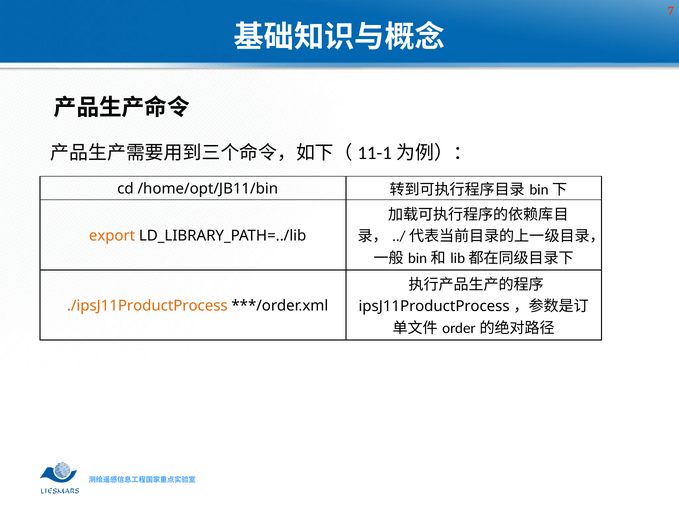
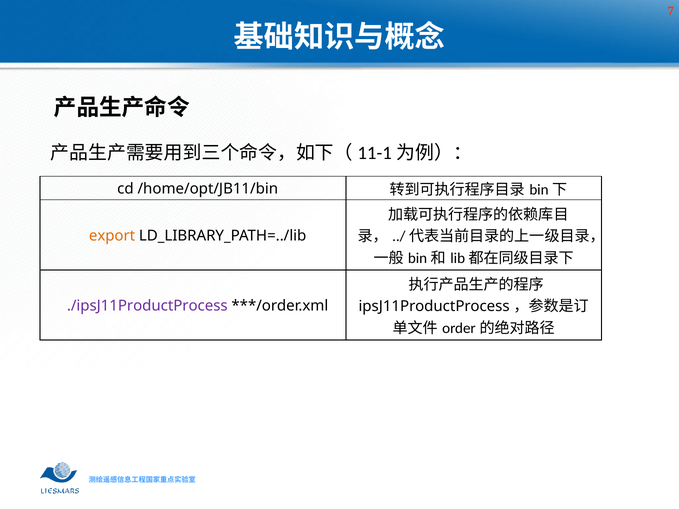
./ipsJ11ProductProcess colour: orange -> purple (147, 306)
